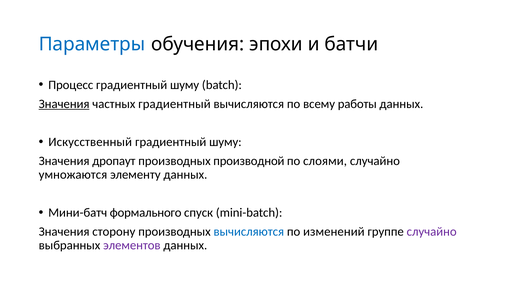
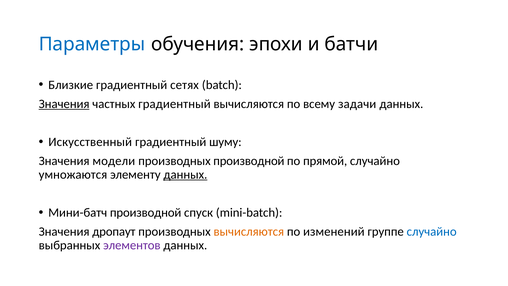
Процесс: Процесс -> Близкие (71, 85)
шуму: шуму -> сетях (185, 85)
работы: работы -> задачи (357, 104)
дропаут: дропаут -> модели (114, 161)
слоями: слоями -> прямой (325, 161)
данных underline: none -> present (185, 174)
Мини-батч формального: формального -> производной (146, 212)
сторону: сторону -> дропаут (114, 232)
вычисляются colour: blue -> orange (249, 232)
случайно colour: purple -> blue (432, 232)
